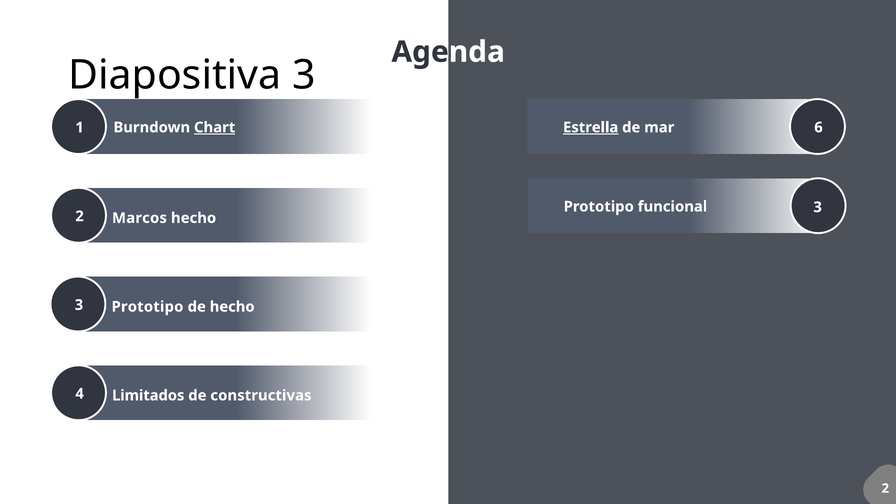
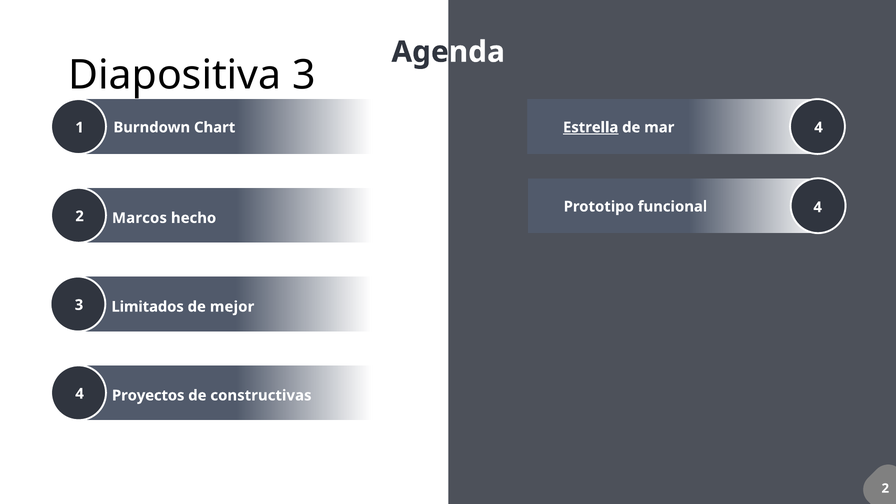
Chart underline: present -> none (215, 127)
mar 6: 6 -> 4 (819, 127)
funcional 3: 3 -> 4 (818, 207)
Prototipo: Prototipo -> Limitados (148, 307)
de hecho: hecho -> mejor (232, 307)
Limitados: Limitados -> Proyectos (148, 395)
